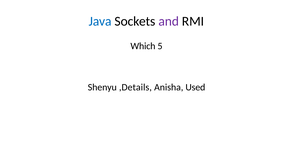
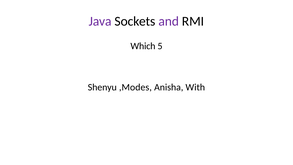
Java colour: blue -> purple (100, 21)
,Details: ,Details -> ,Modes (135, 87)
Used: Used -> With (195, 87)
